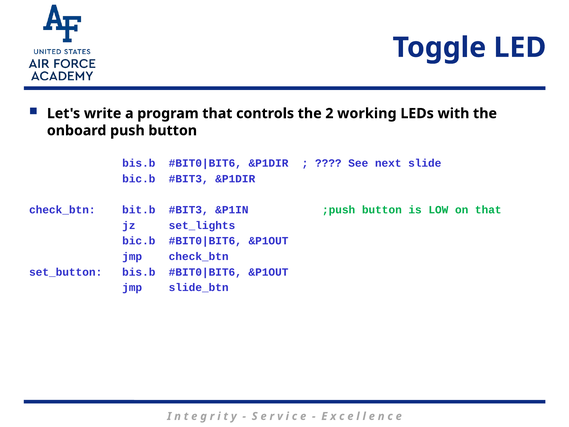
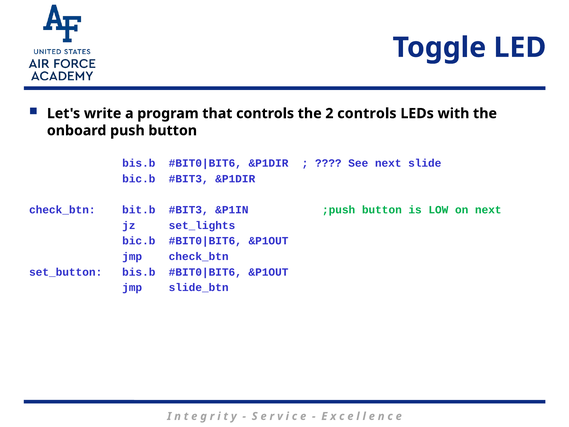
2 working: working -> controls (367, 113)
on that: that -> next (488, 210)
